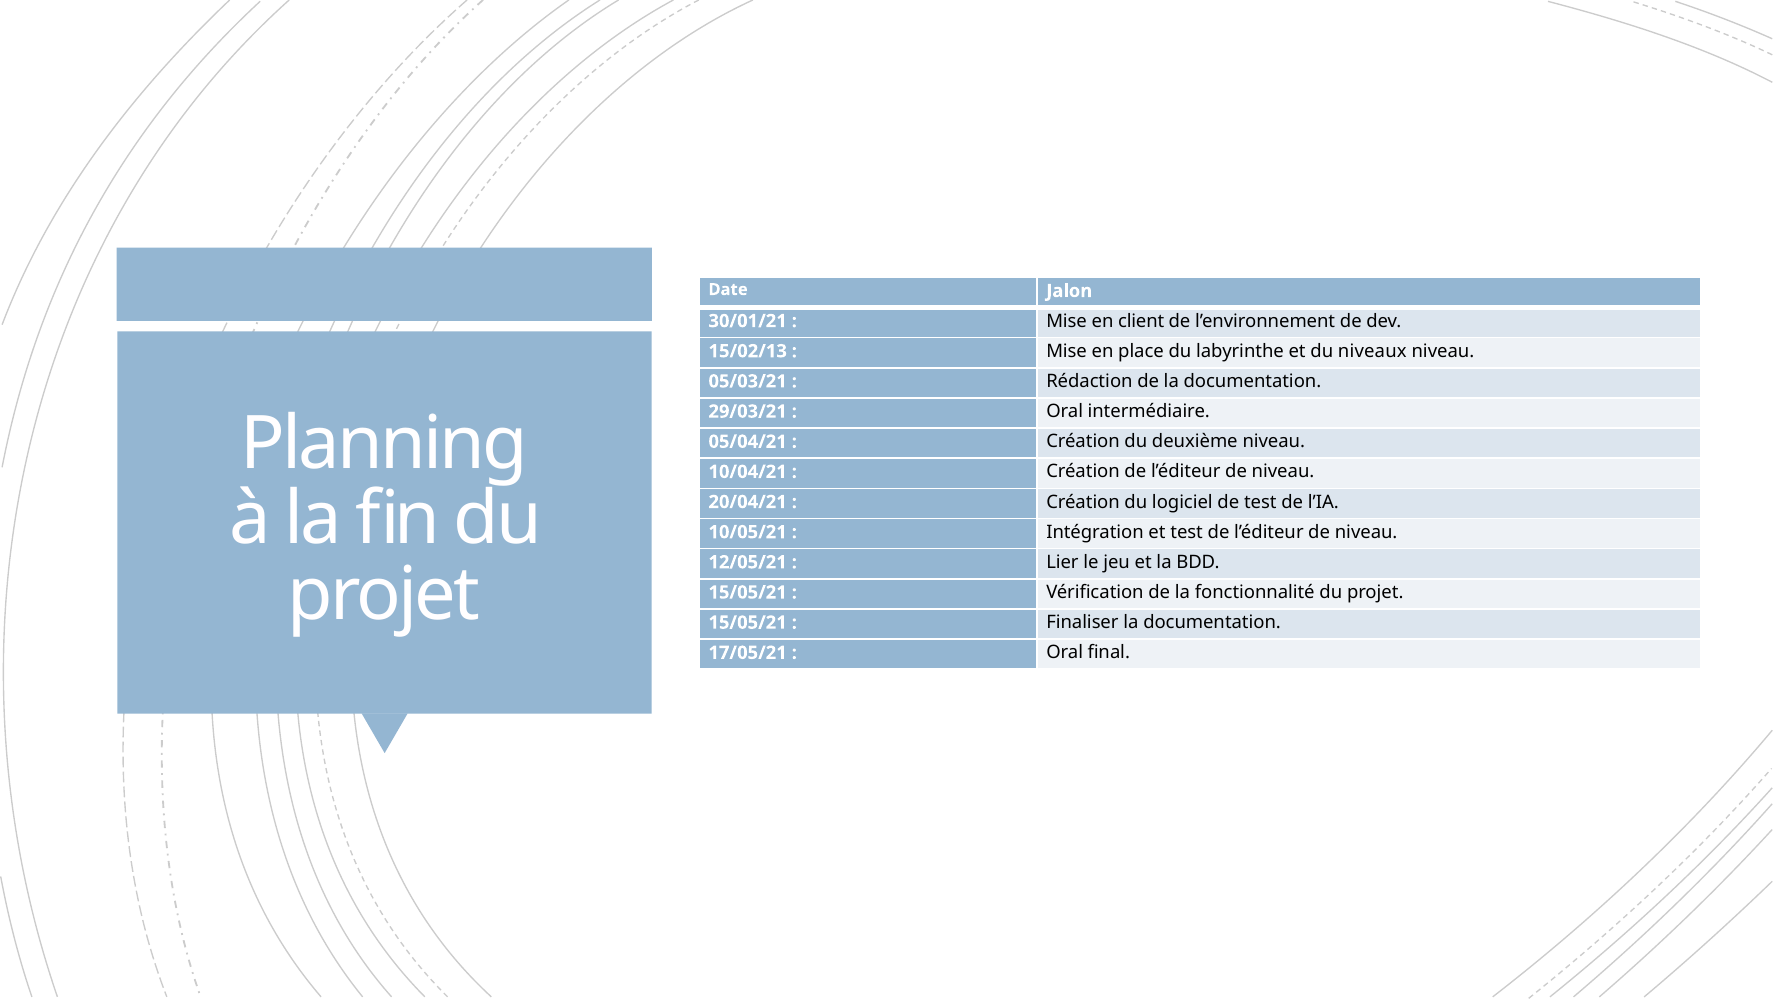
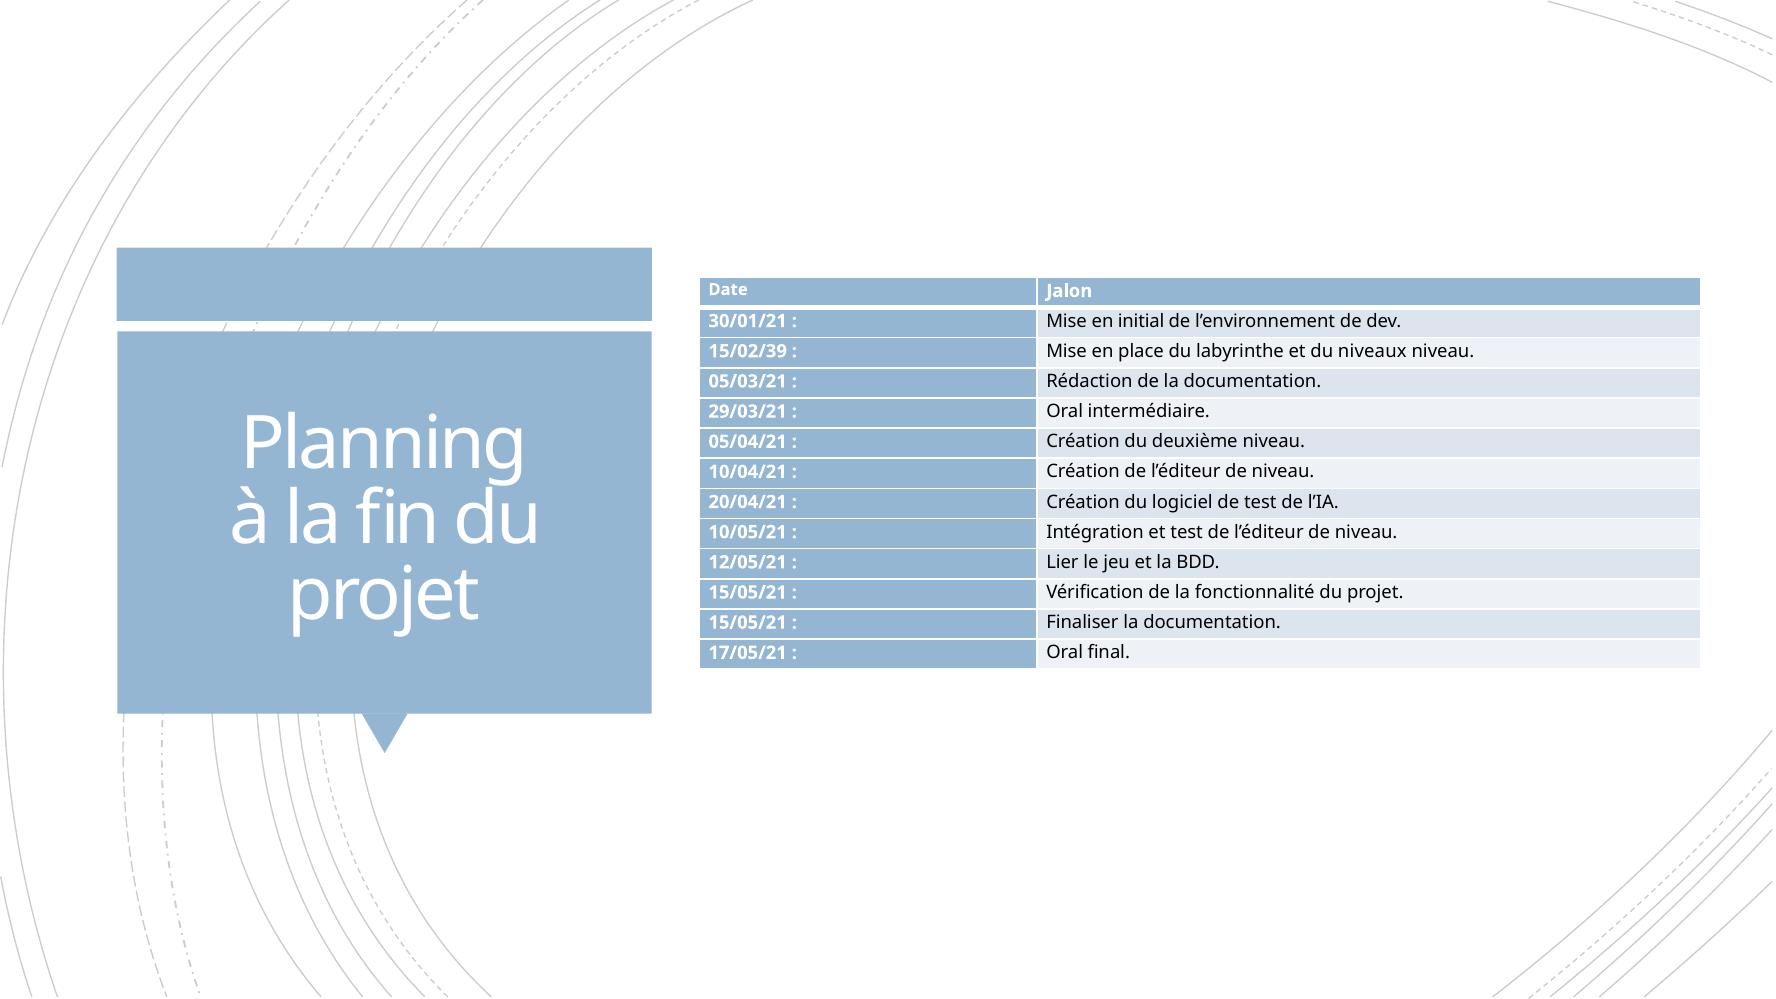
client: client -> initial (1141, 321)
15/02/13: 15/02/13 -> 15/02/39 (748, 351)
